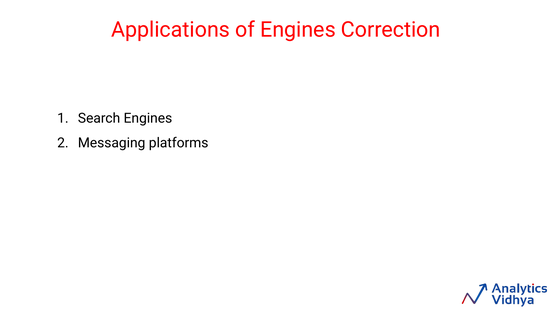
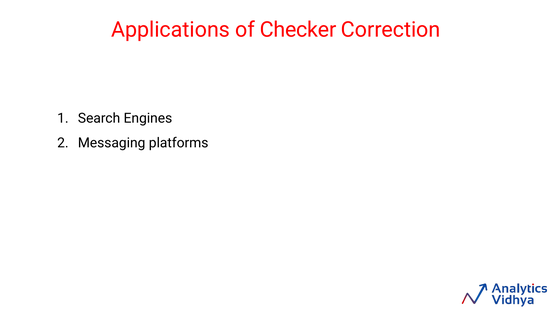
of Engines: Engines -> Checker (298, 30)
